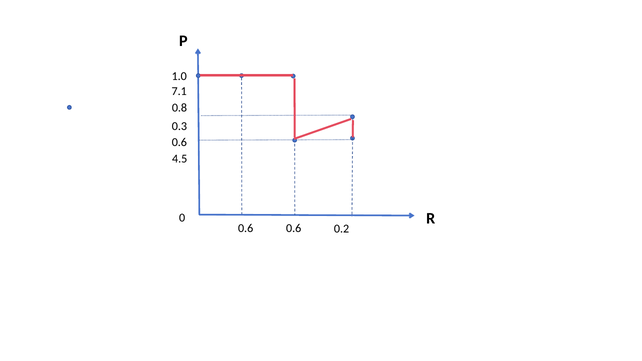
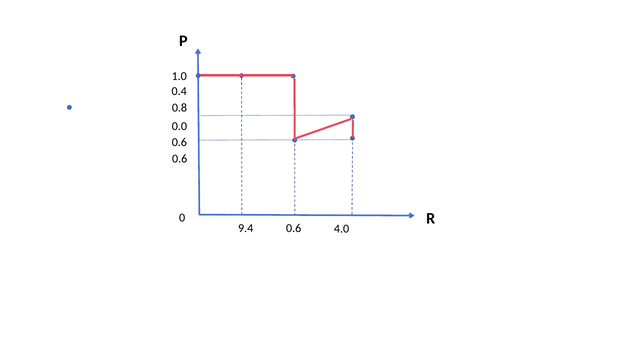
7.1: 7.1 -> 0.4 (179, 91)
0.3: 0.3 -> 0.0 (179, 126)
4.5: 4.5 -> 0.6 (180, 159)
0.6: 0.6 -> 9.4 (246, 228)
0.2: 0.2 -> 4.0 (342, 229)
